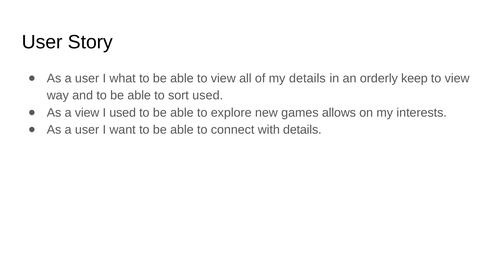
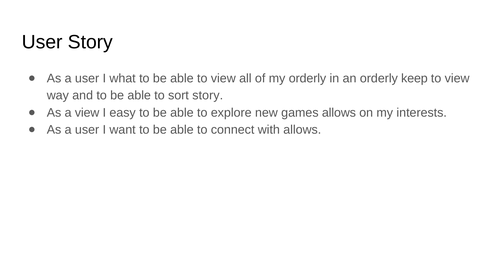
my details: details -> orderly (307, 78)
sort used: used -> story (208, 95)
I used: used -> easy (123, 112)
with details: details -> allows (302, 130)
